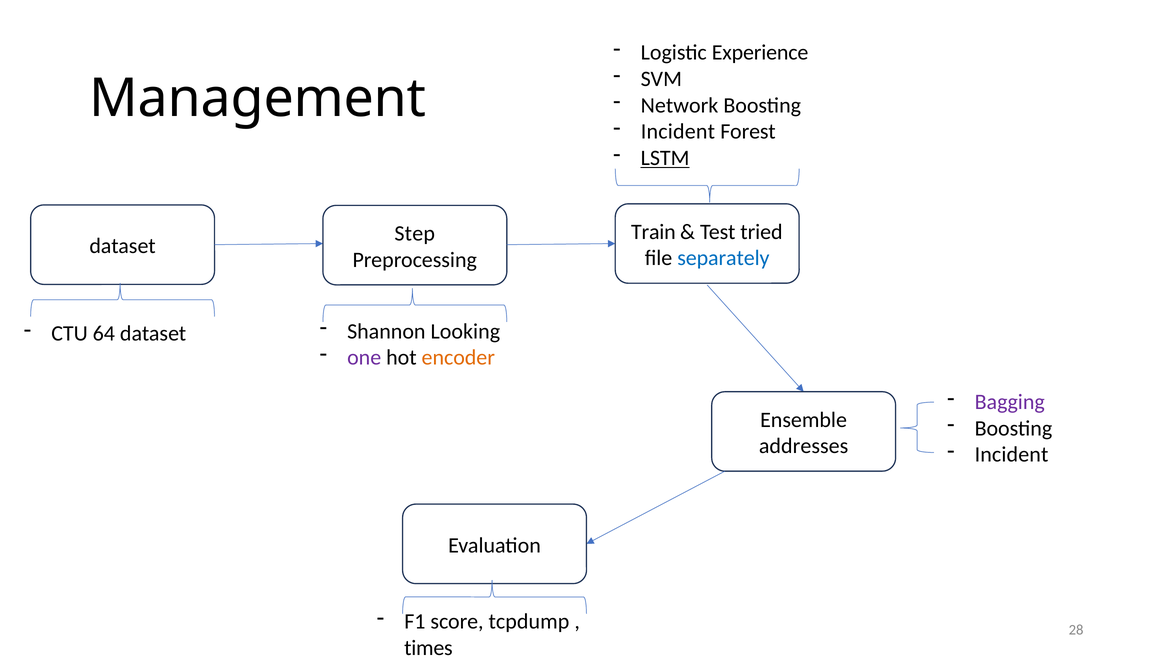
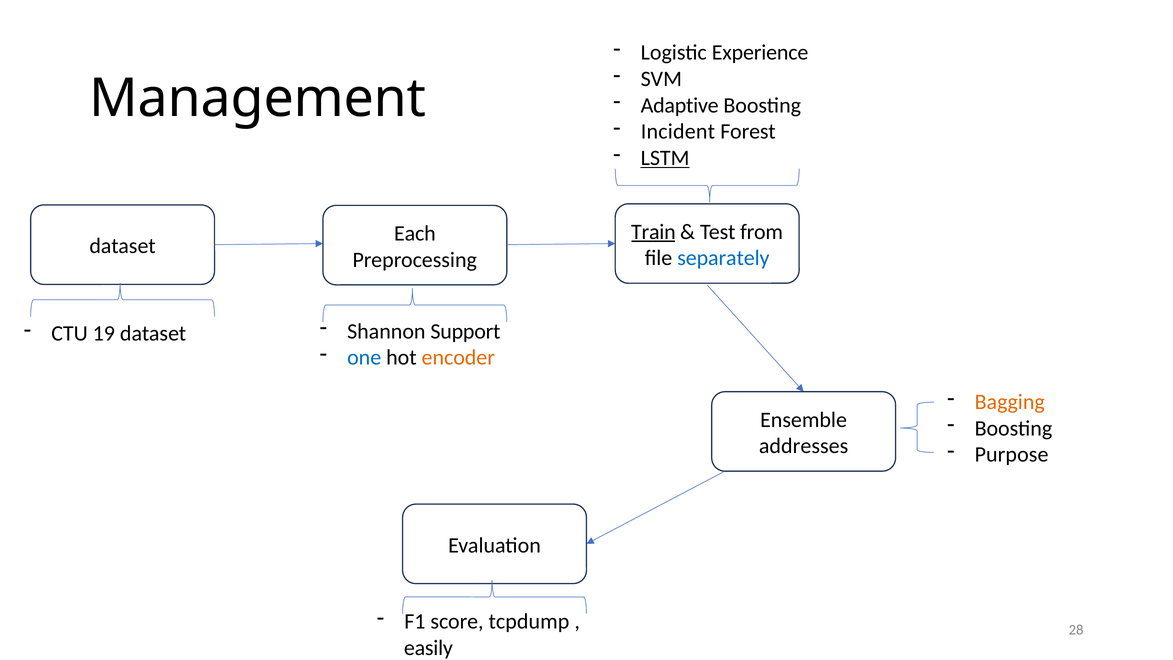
Network: Network -> Adaptive (680, 105)
Train underline: none -> present (653, 232)
tried: tried -> from (762, 232)
Step: Step -> Each (415, 233)
Looking: Looking -> Support (465, 331)
64: 64 -> 19 (104, 334)
one colour: purple -> blue (364, 358)
Bagging colour: purple -> orange (1010, 402)
Incident: Incident -> Purpose (1012, 455)
times: times -> easily (428, 648)
